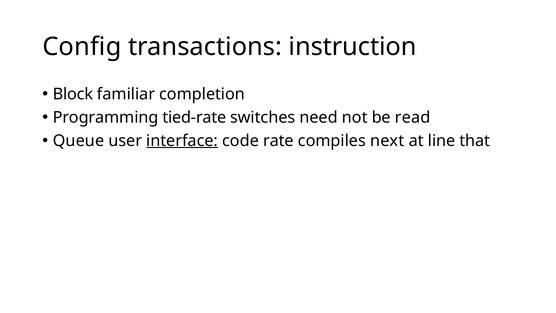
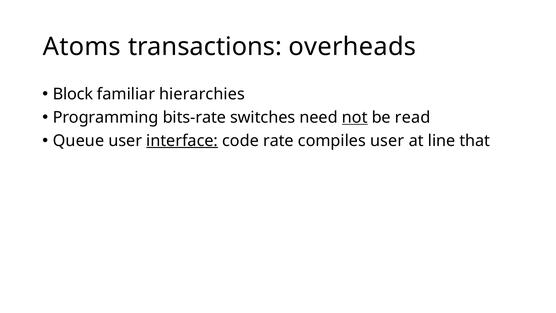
Config: Config -> Atoms (82, 47)
instruction: instruction -> overheads (352, 47)
completion: completion -> hierarchies (202, 94)
tied-rate: tied-rate -> bits-rate (194, 117)
not underline: none -> present (355, 117)
compiles next: next -> user (387, 141)
